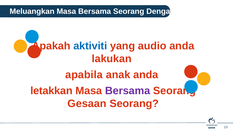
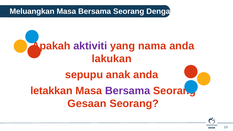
aktiviti colour: blue -> purple (90, 46)
audio: audio -> nama (152, 46)
apabila: apabila -> sepupu (84, 75)
